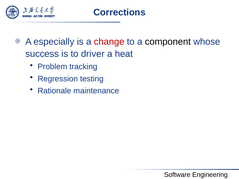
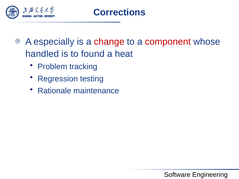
component colour: black -> red (168, 42)
success: success -> handled (42, 54)
driver: driver -> found (93, 54)
